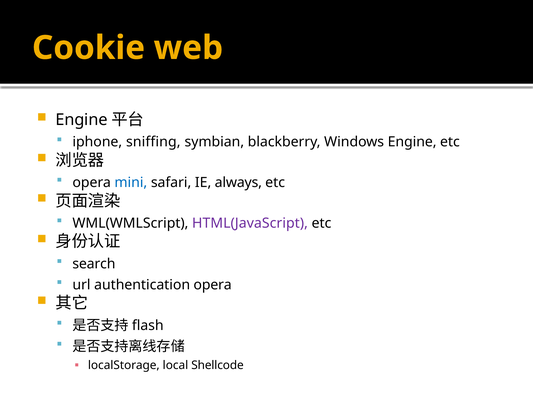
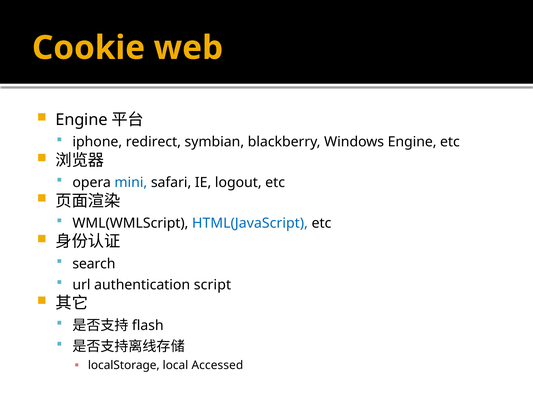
sniffing: sniffing -> redirect (153, 142)
always: always -> logout (238, 182)
HTML(JavaScript colour: purple -> blue (250, 223)
authentication opera: opera -> script (212, 285)
Shellcode: Shellcode -> Accessed (217, 365)
